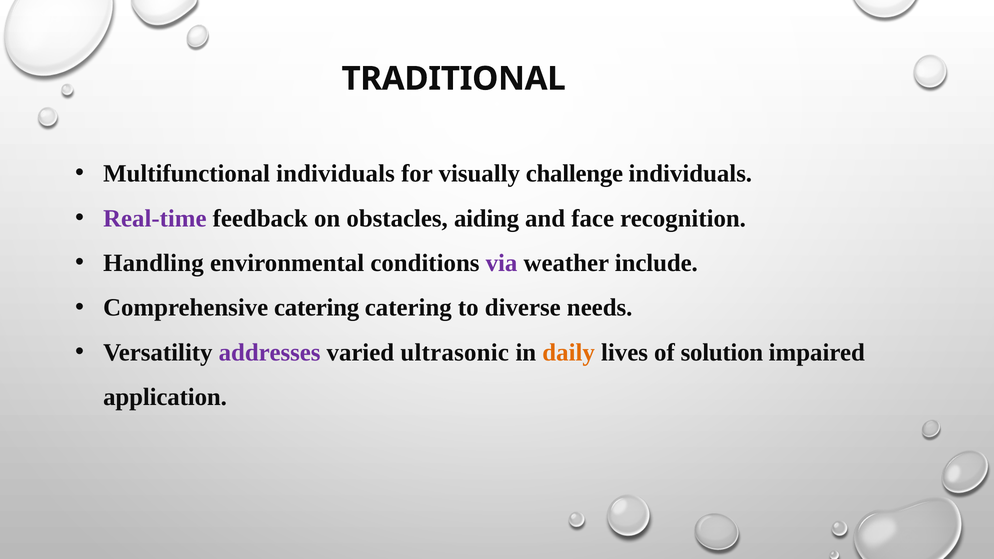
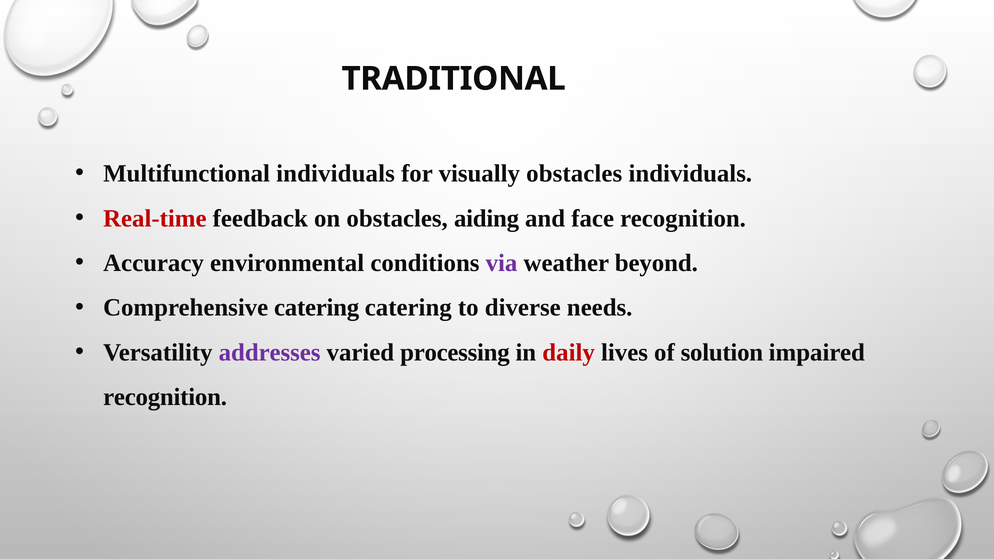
visually challenge: challenge -> obstacles (574, 174)
Real-time colour: purple -> red (155, 218)
Handling: Handling -> Accuracy (154, 263)
include: include -> beyond (656, 263)
ultrasonic: ultrasonic -> processing (455, 353)
daily colour: orange -> red (569, 353)
application: application -> recognition (165, 397)
